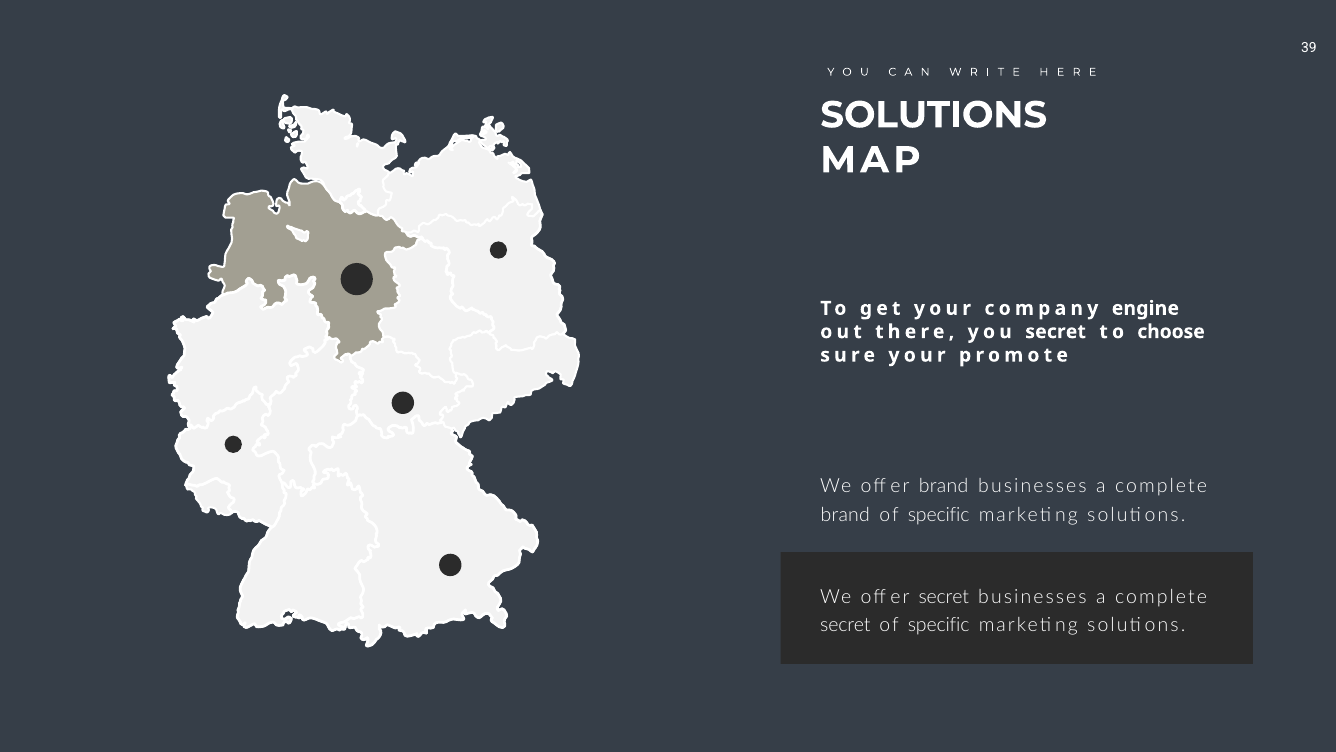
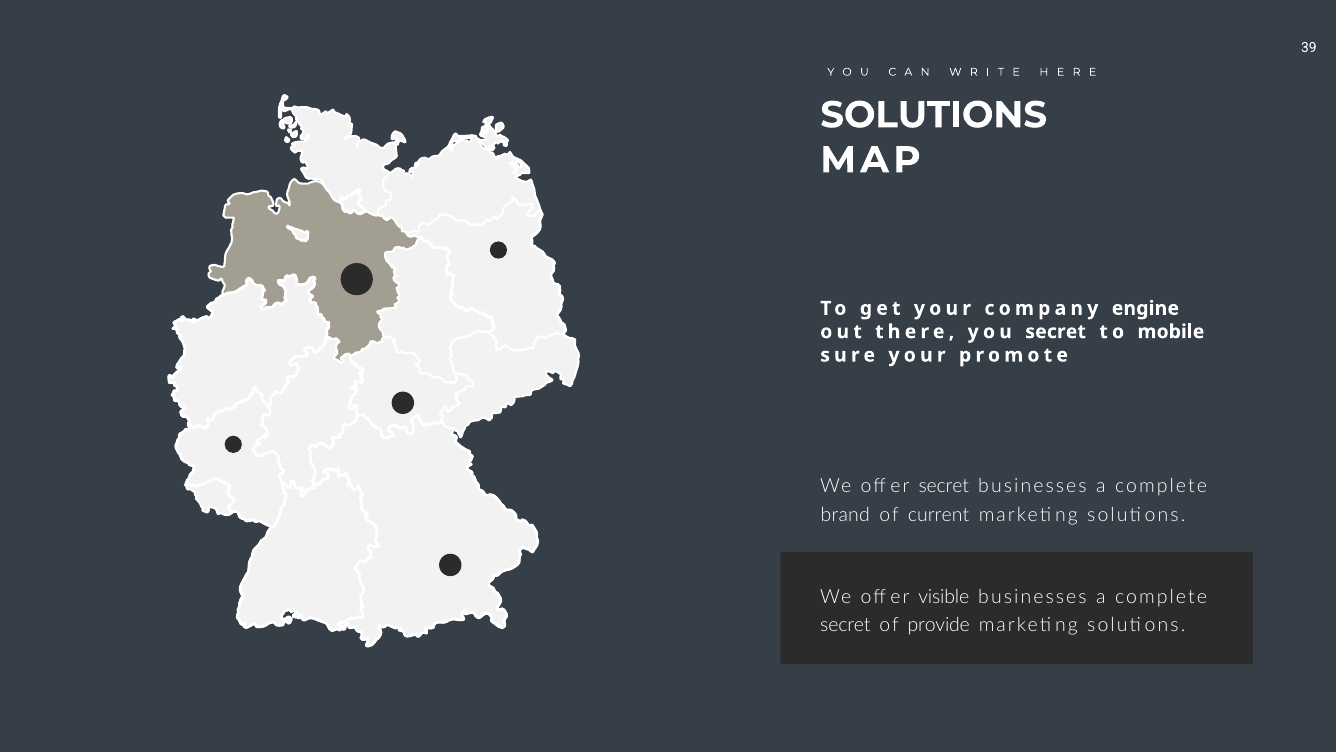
choose: choose -> mobile (1171, 332)
offer brand: brand -> secret (944, 486)
specific: specific -> current (939, 515)
offer secret: secret -> visible (944, 596)
specific: specific -> provide (939, 625)
